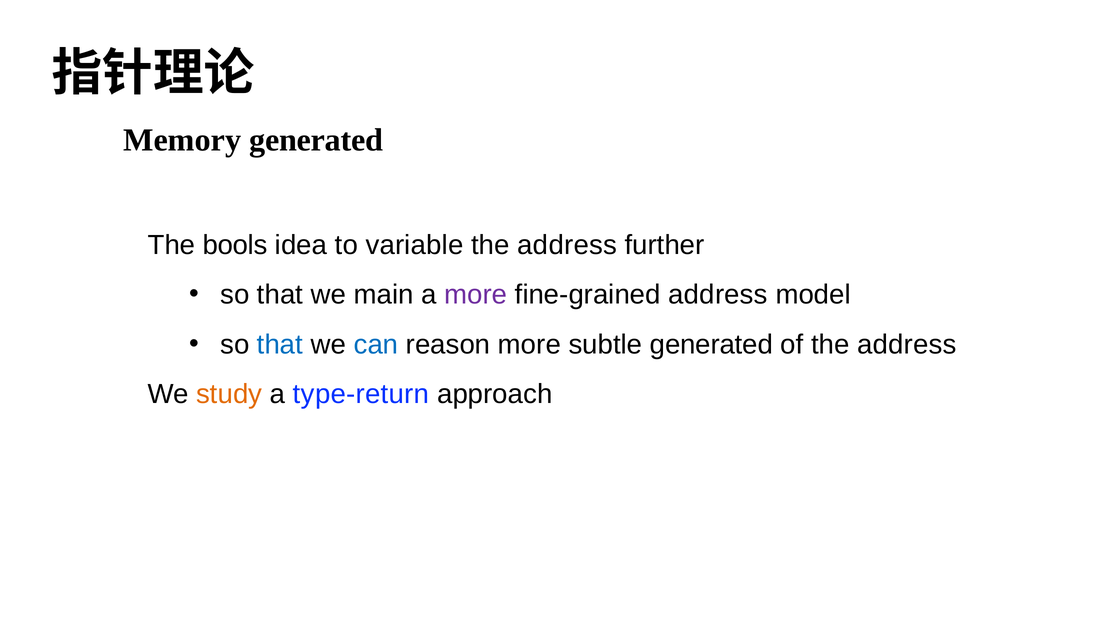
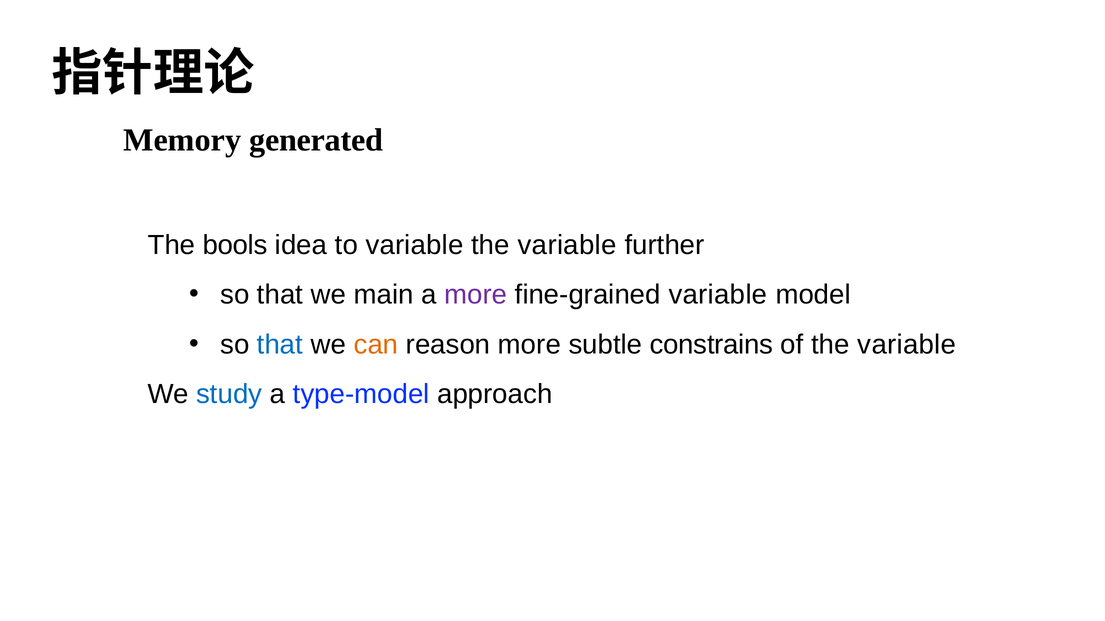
address: address -> variable (567, 245)
fine-grained address: address -> variable (718, 295)
can colour: blue -> orange (376, 345)
subtle generated: generated -> constrains (711, 345)
of the address: address -> variable (907, 345)
study colour: orange -> blue (229, 395)
type-return: type-return -> type-model (361, 395)
